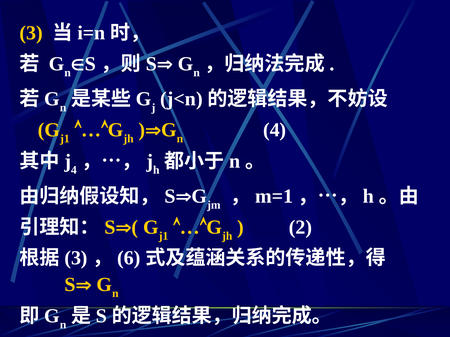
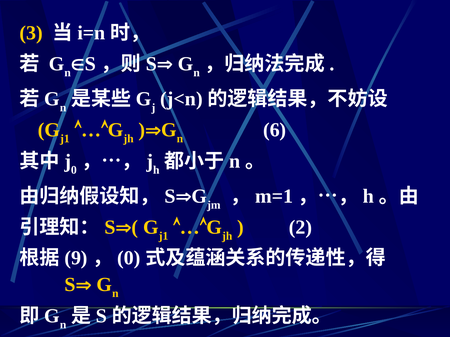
4: 4 -> 6 (275, 130)
4: 4 -> 0 (74, 170)
3: 3 -> 9 (76, 258)
6: 6 -> 0 (129, 258)
